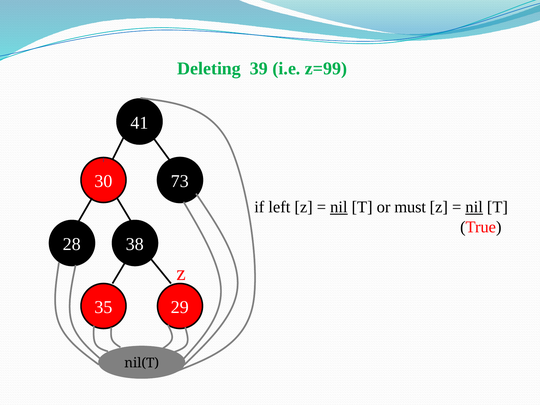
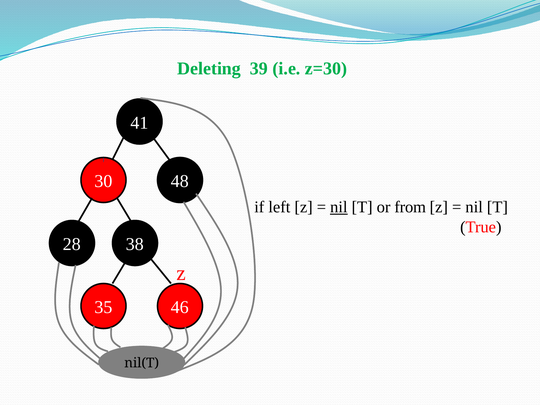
z=99: z=99 -> z=30 (326, 69)
73: 73 -> 48 (180, 181)
must: must -> from (410, 207)
nil underline: present -> none (474, 207)
29: 29 -> 46 (180, 307)
